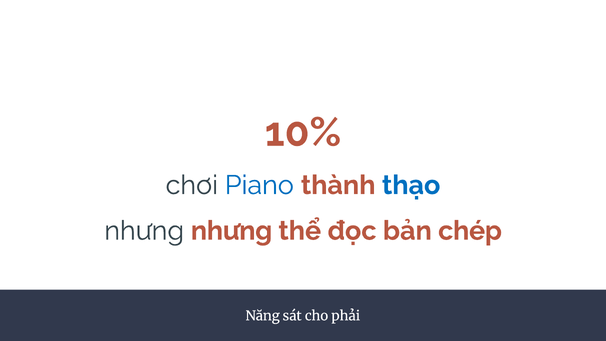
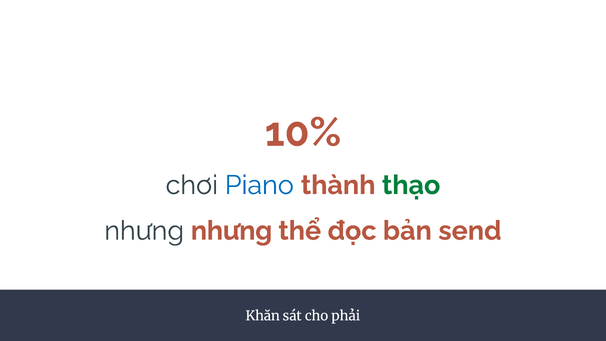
thạo colour: blue -> green (411, 185)
chép: chép -> send (470, 231)
Năng: Năng -> Khăn (263, 316)
